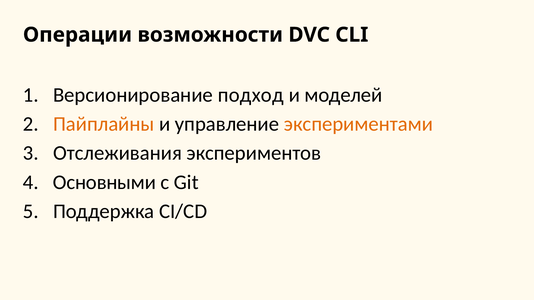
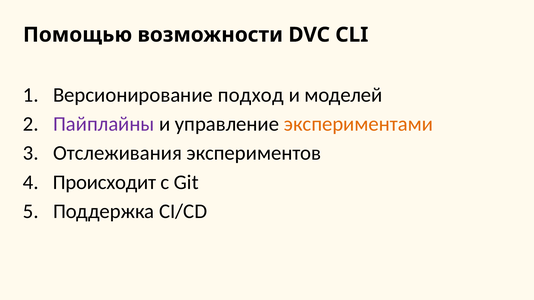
Операции: Операции -> Помощью (78, 35)
Пайплайны colour: orange -> purple (104, 124)
Основными: Основными -> Происходит (104, 182)
